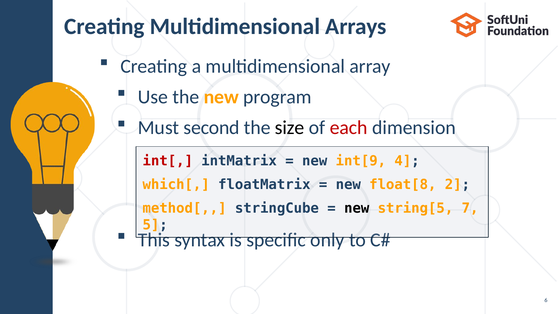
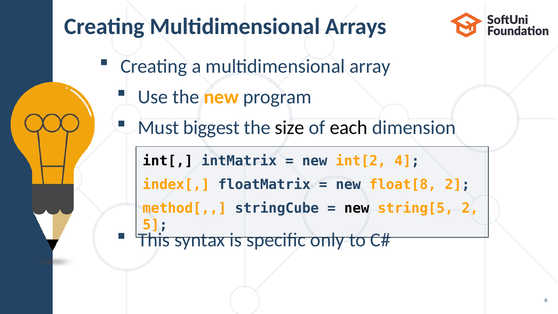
second: second -> biggest (212, 128)
each colour: red -> black (349, 128)
int[ colour: red -> black (168, 161)
int[9: int[9 -> int[2 (361, 161)
which[: which[ -> index[ (176, 185)
string[5 7: 7 -> 2 (470, 208)
